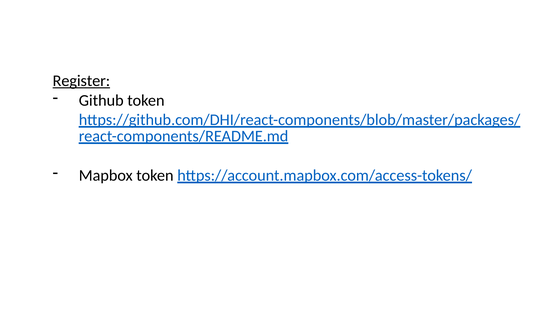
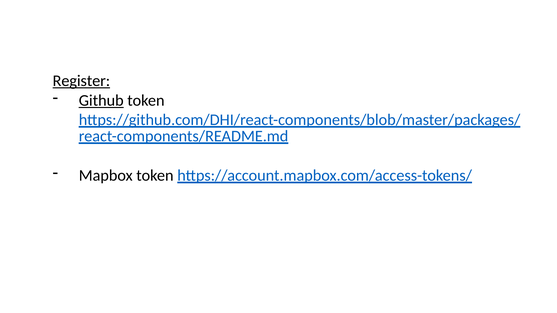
Github underline: none -> present (101, 100)
